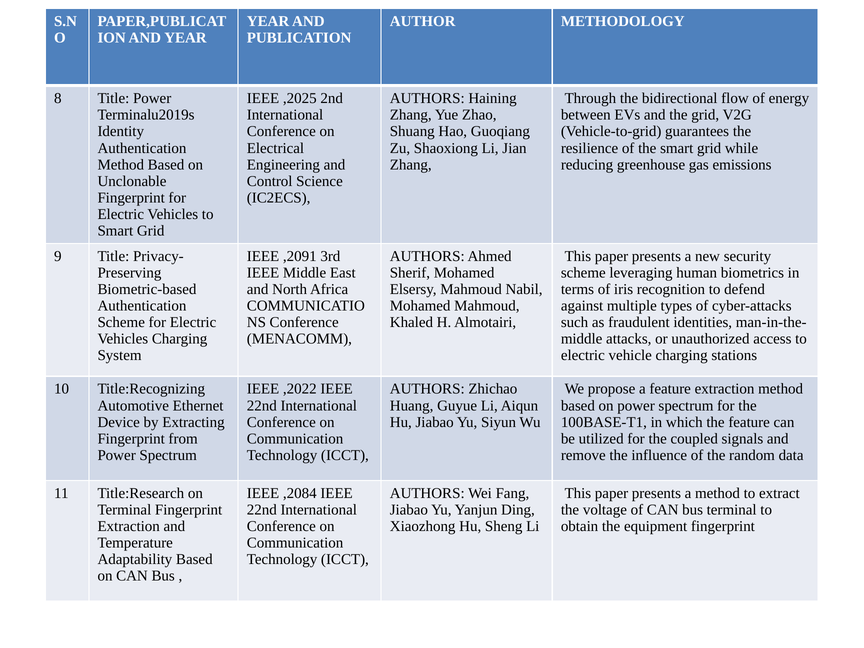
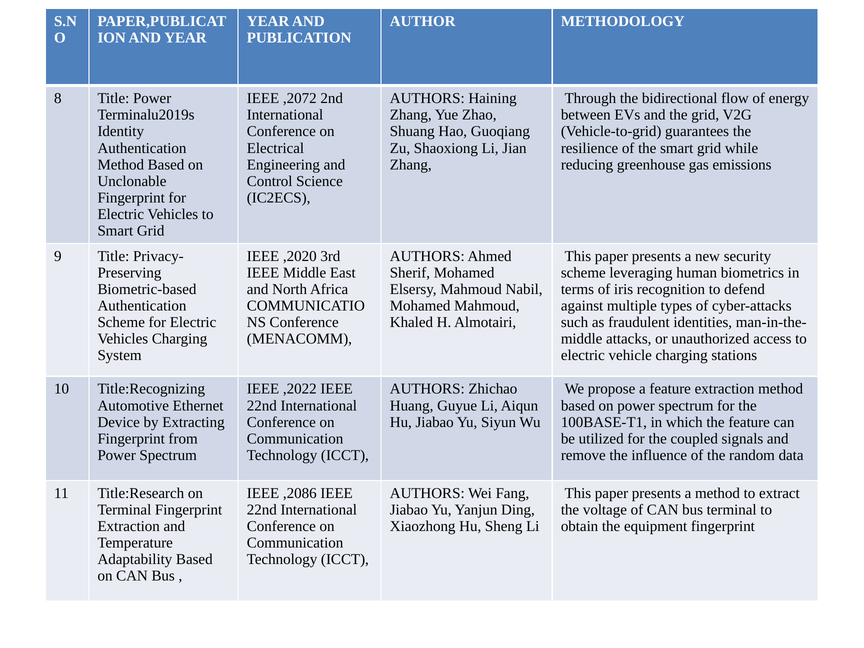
,2025: ,2025 -> ,2072 (300, 98)
,2091: ,2091 -> ,2020 (300, 256)
,2084: ,2084 -> ,2086 (300, 493)
